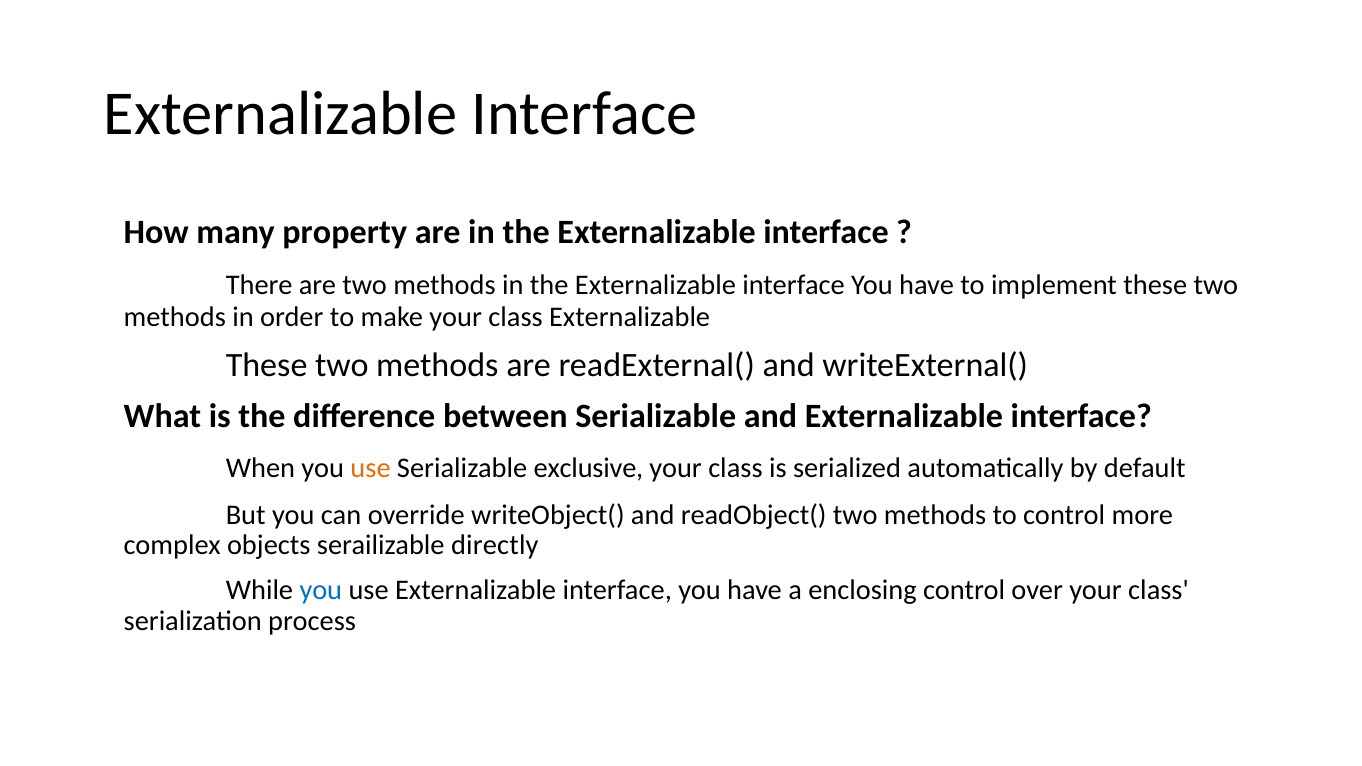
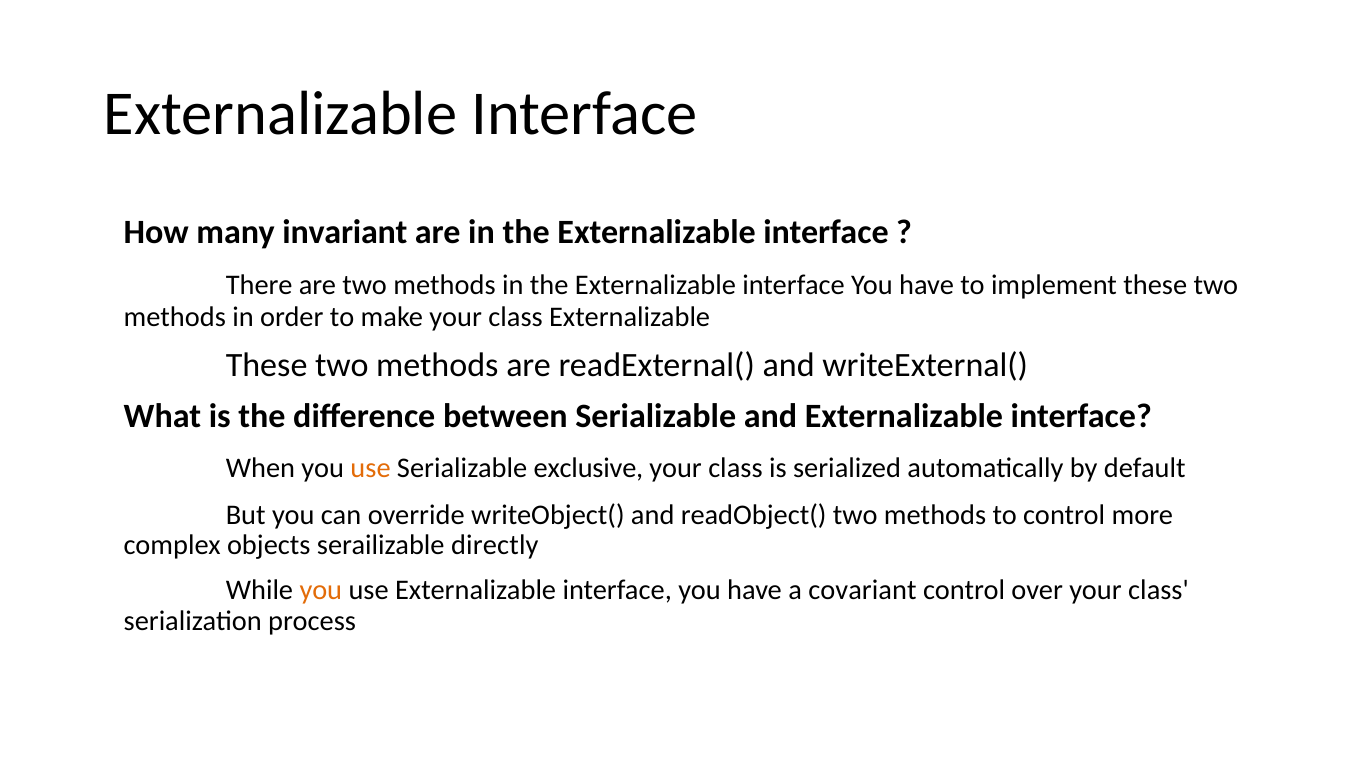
property: property -> invariant (345, 232)
you colour: blue -> orange (321, 590)
enclosing: enclosing -> covariant (862, 590)
